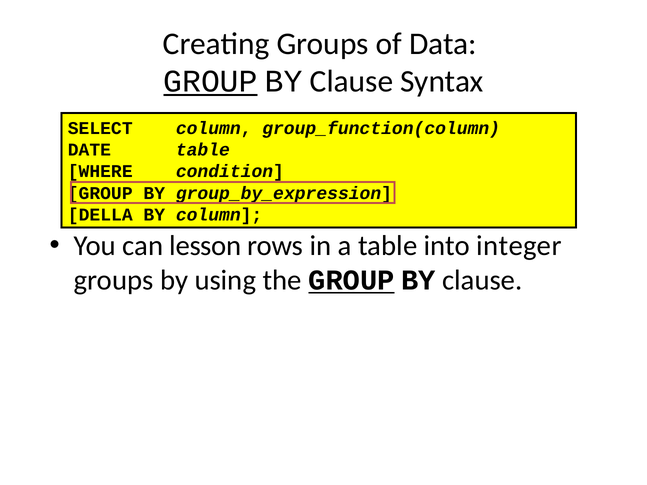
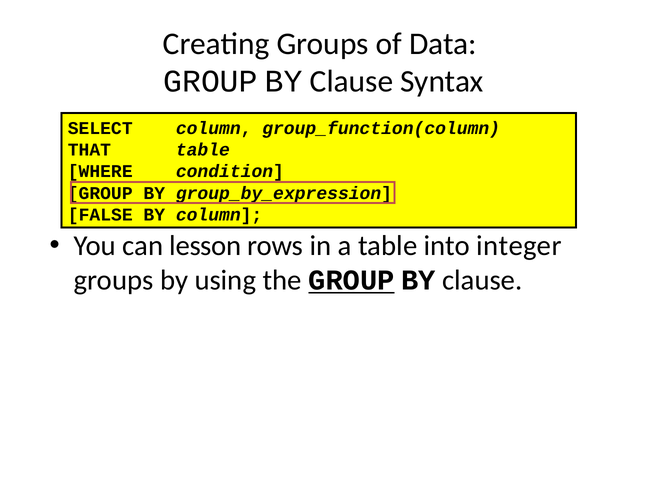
GROUP underline: present -> none (211, 81)
DATE: DATE -> THAT (89, 150)
DELLA: DELLA -> FALSE (100, 215)
